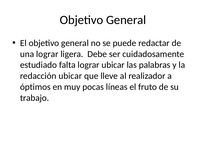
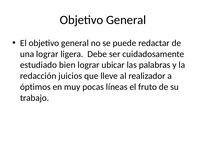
falta: falta -> bien (67, 65)
redacción ubicar: ubicar -> juicios (70, 76)
